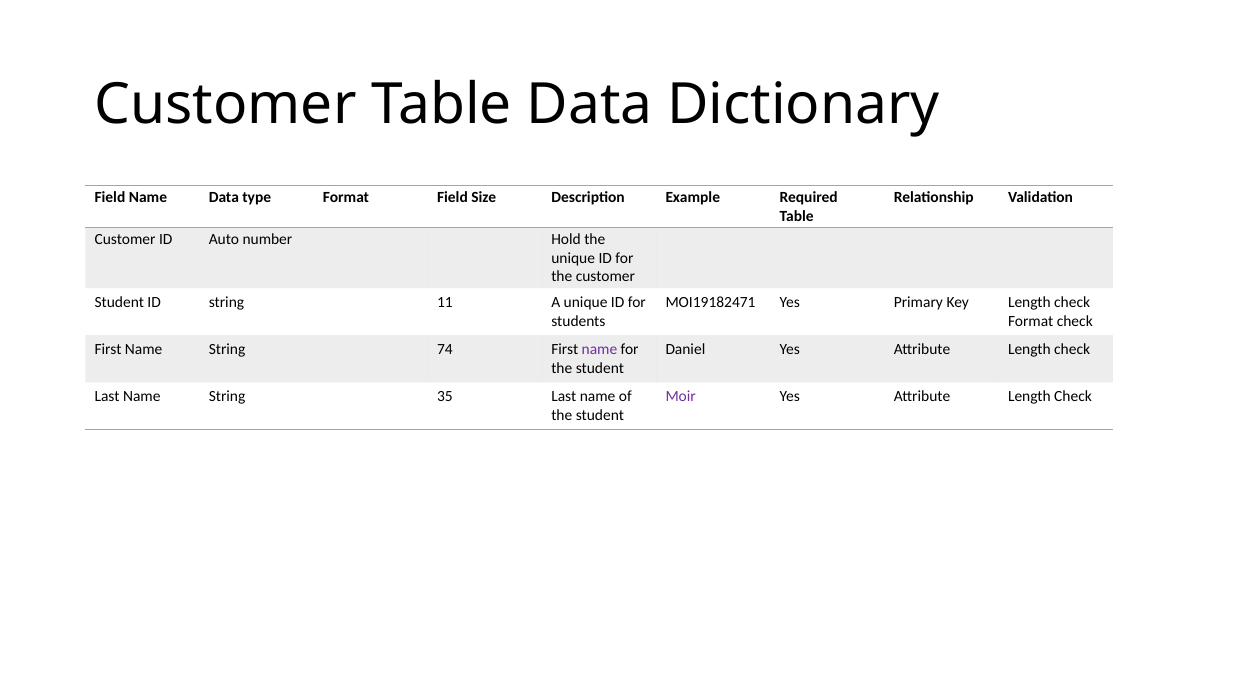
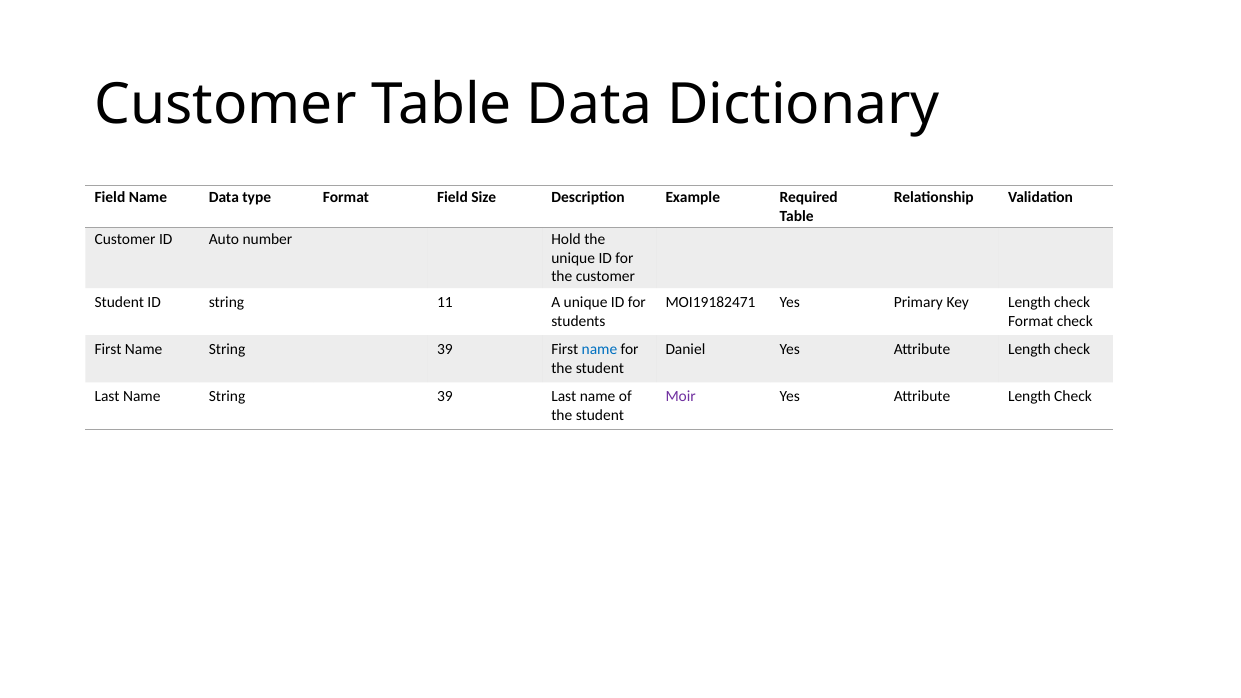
First Name String 74: 74 -> 39 (445, 349)
name colour: purple -> blue (599, 349)
Last Name String 35: 35 -> 39 (445, 397)
